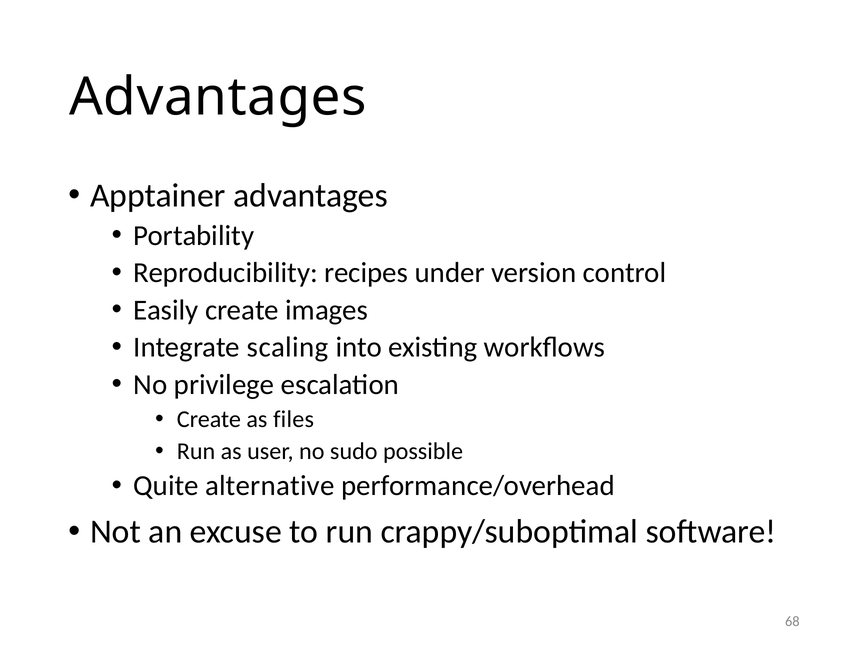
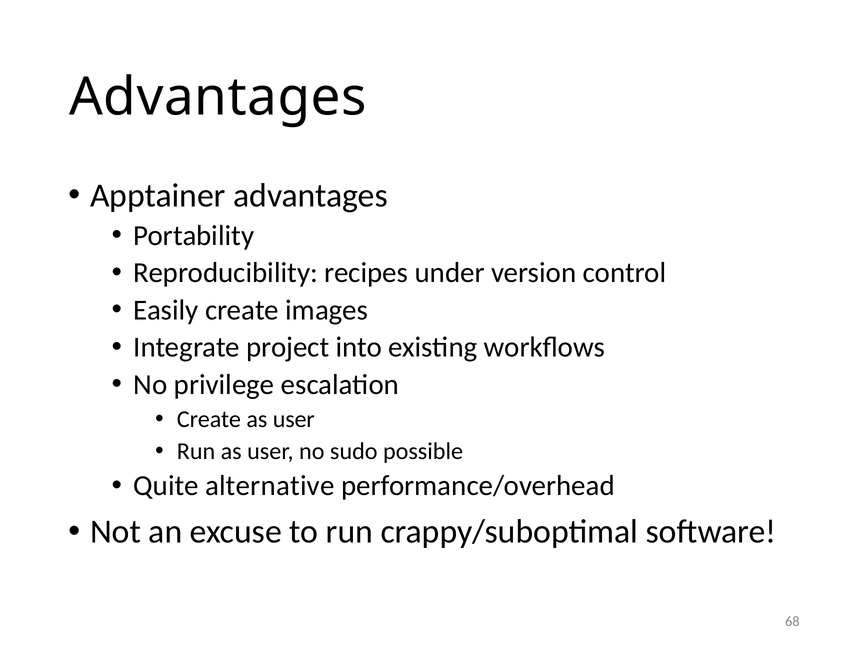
scaling: scaling -> project (288, 347)
Create as files: files -> user (294, 419)
